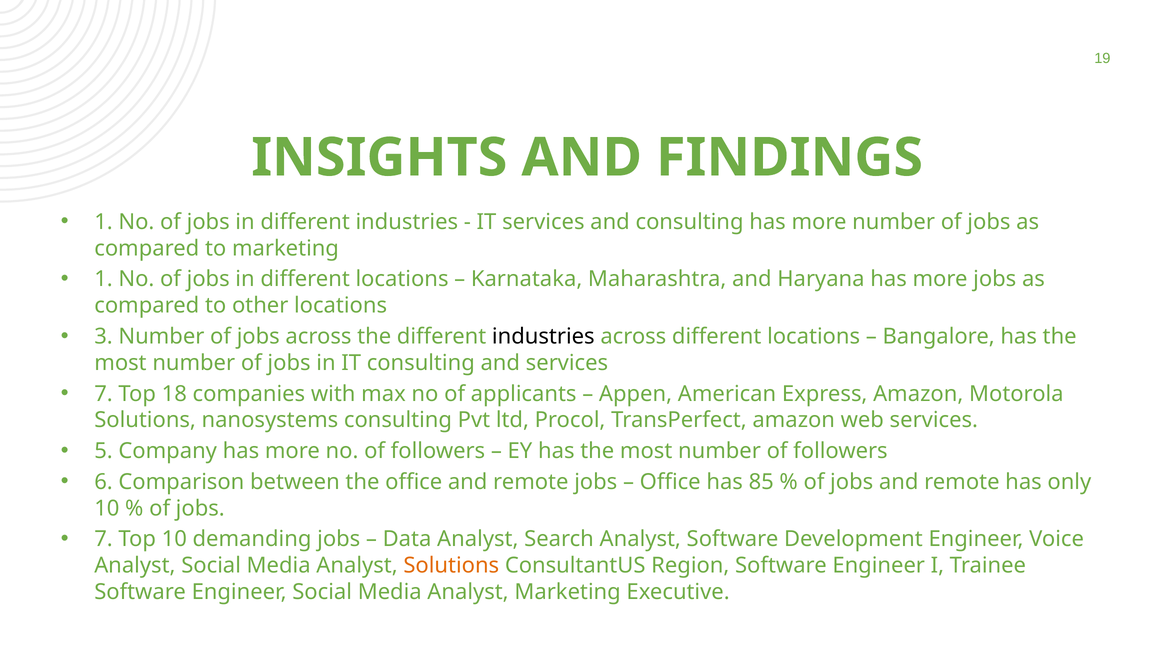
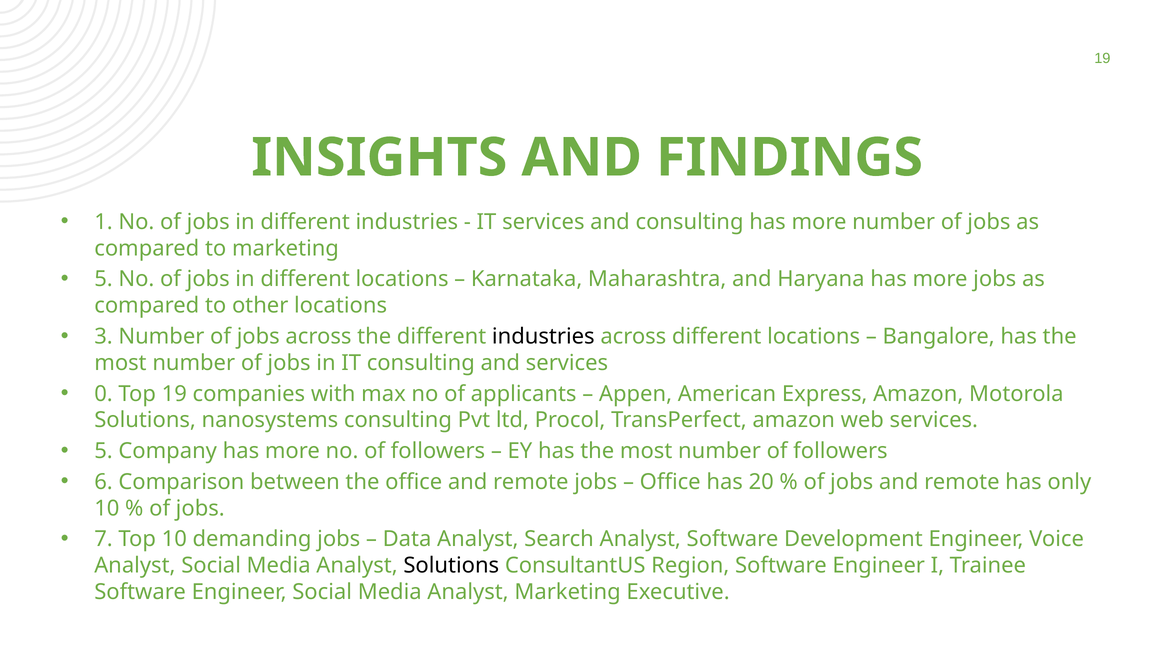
1: 1 -> 5 (104, 279)
7: 7 -> 0 (104, 394)
Top 18: 18 -> 19 (174, 394)
85: 85 -> 20 (761, 482)
Solutions colour: orange -> black (451, 566)
